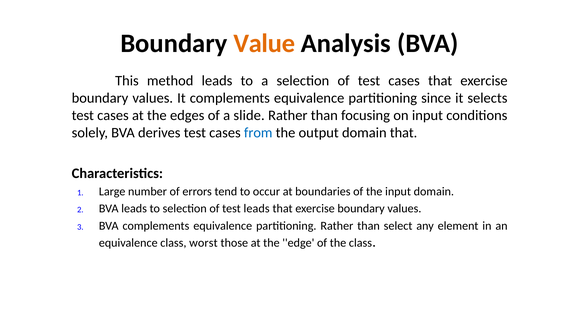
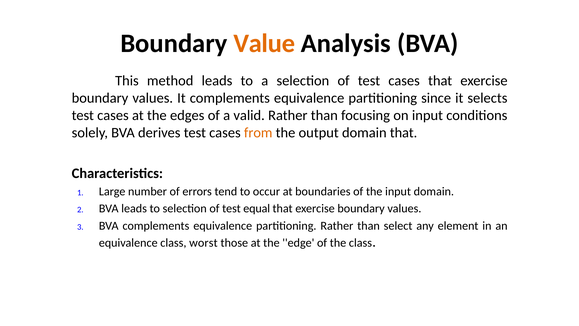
slide: slide -> valid (249, 115)
from colour: blue -> orange (258, 133)
test leads: leads -> equal (257, 208)
